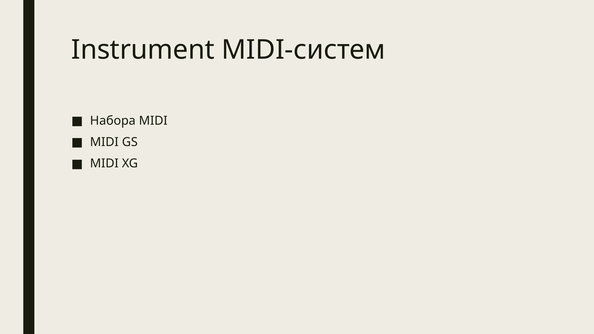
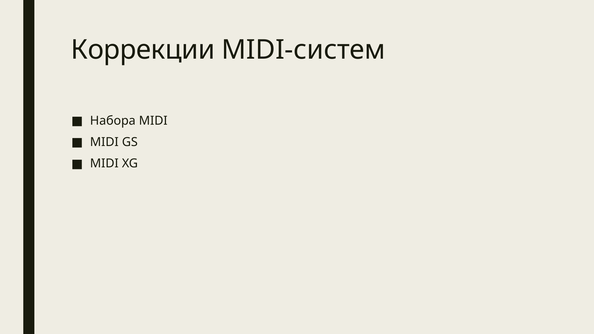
Instrument: Instrument -> Коррекции (143, 50)
